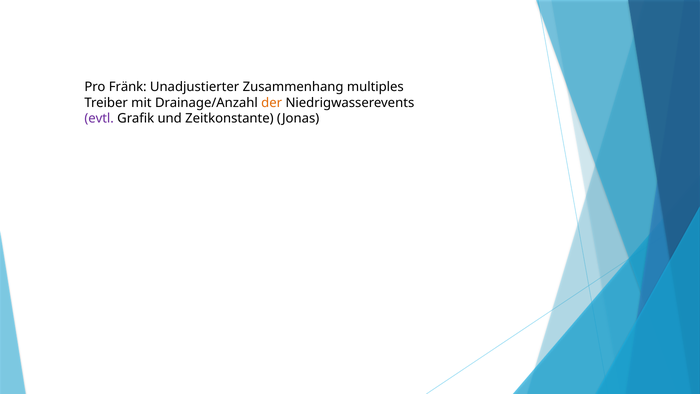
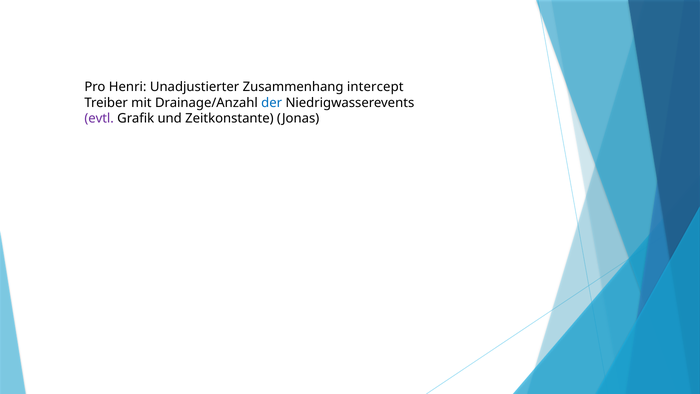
Fränk: Fränk -> Henri (128, 87)
multiples: multiples -> intercept (375, 87)
der colour: orange -> blue (272, 103)
